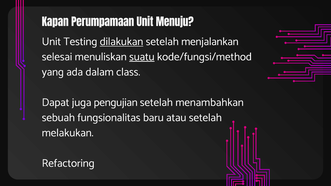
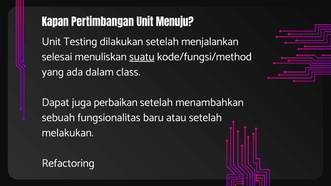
Perumpamaan: Perumpamaan -> Pertimbangan (103, 23)
dilakukan underline: present -> none (121, 42)
pengujian: pengujian -> perbaikan (116, 102)
